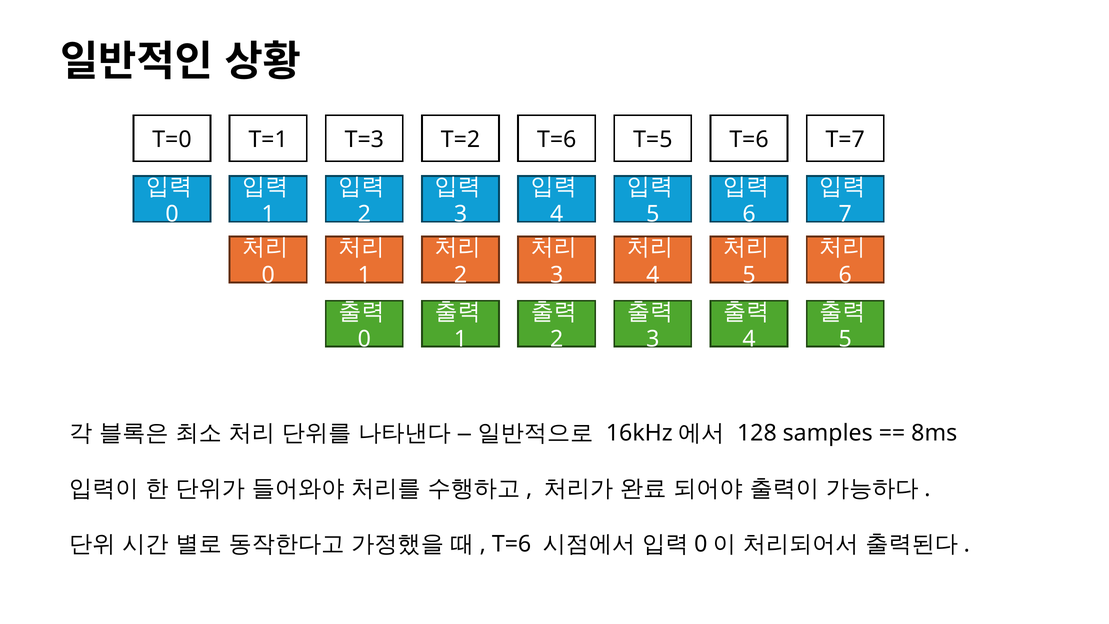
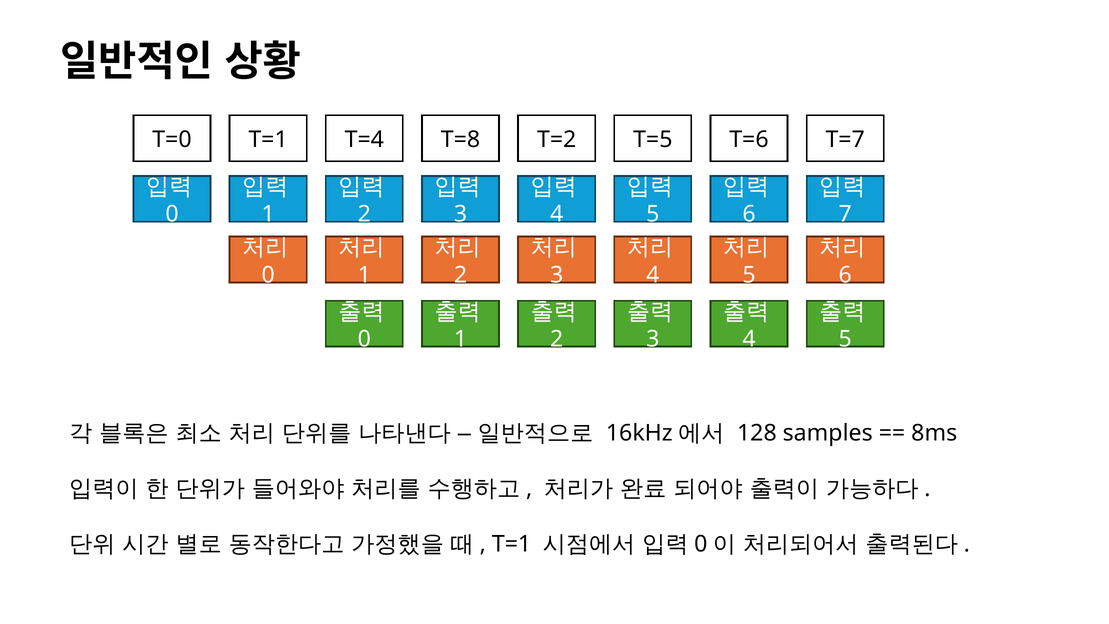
T=3: T=3 -> T=4 (364, 140)
T=2: T=2 -> T=8 (460, 140)
T=6: T=6 -> T=2 (557, 140)
T=6: T=6 -> T=1 (512, 544)
